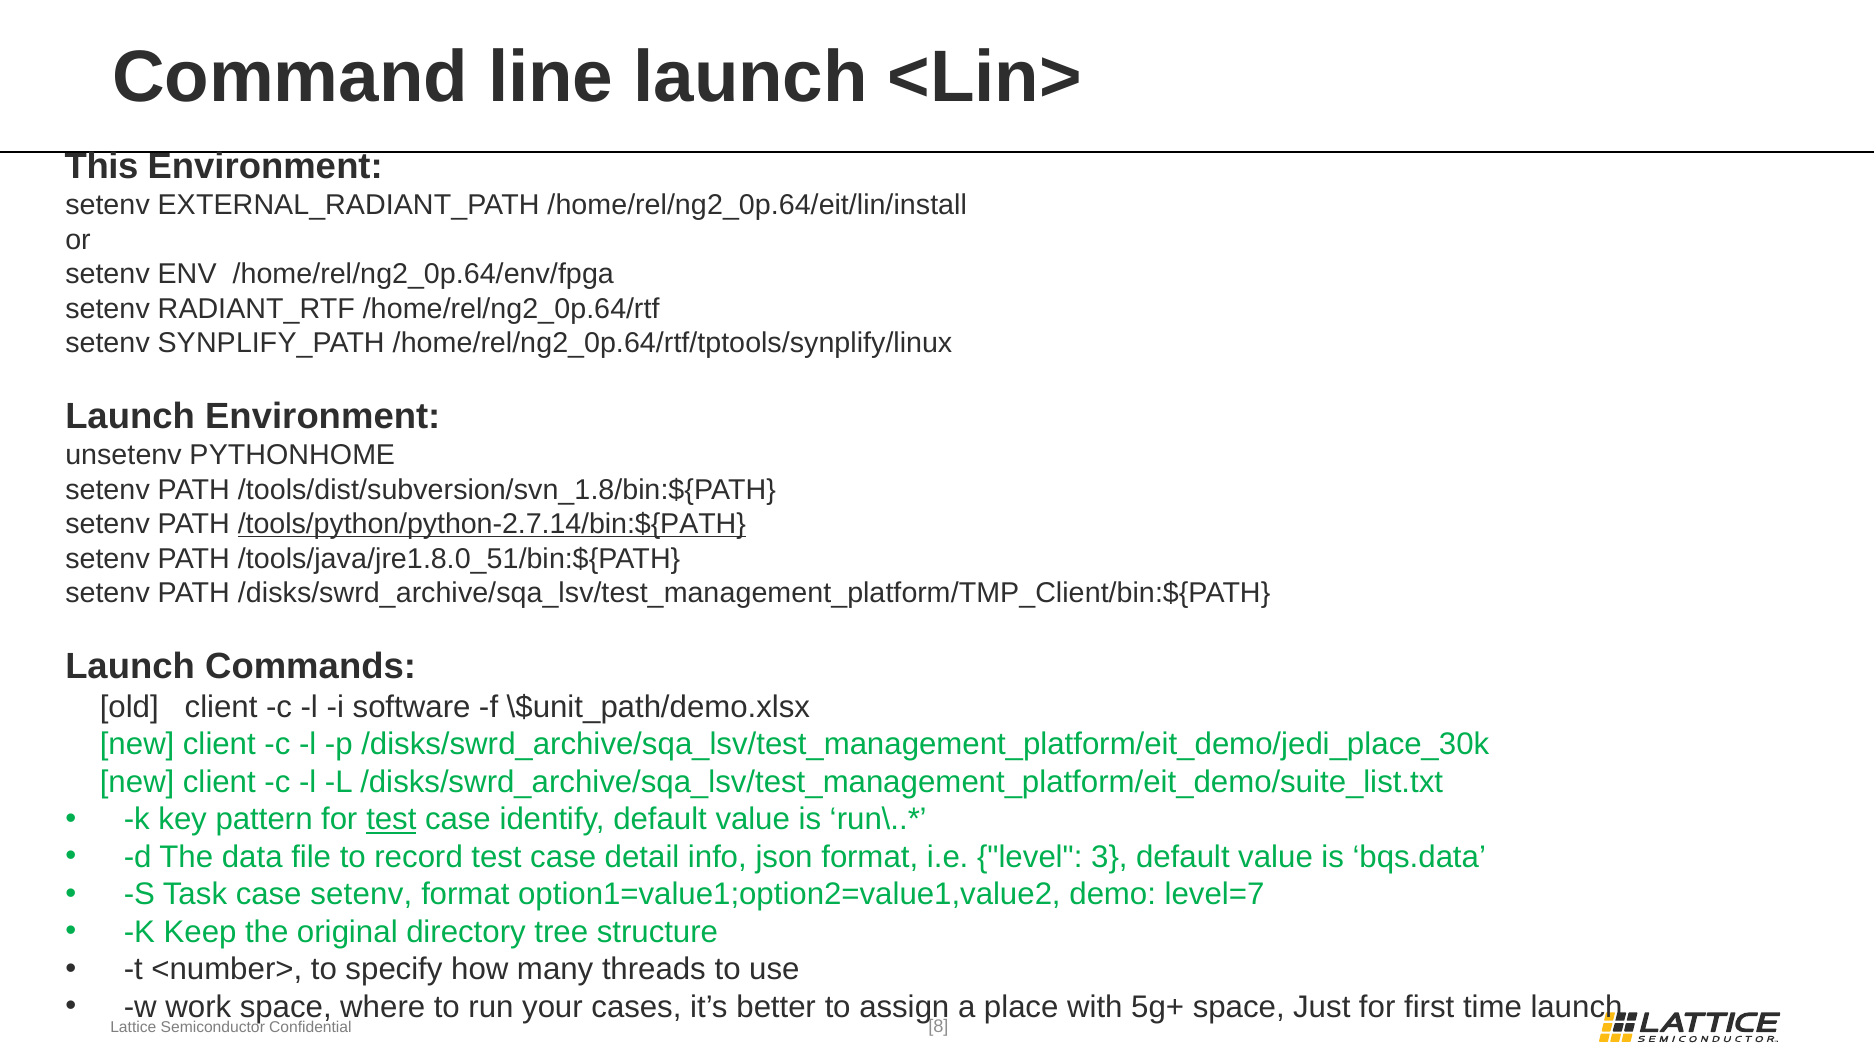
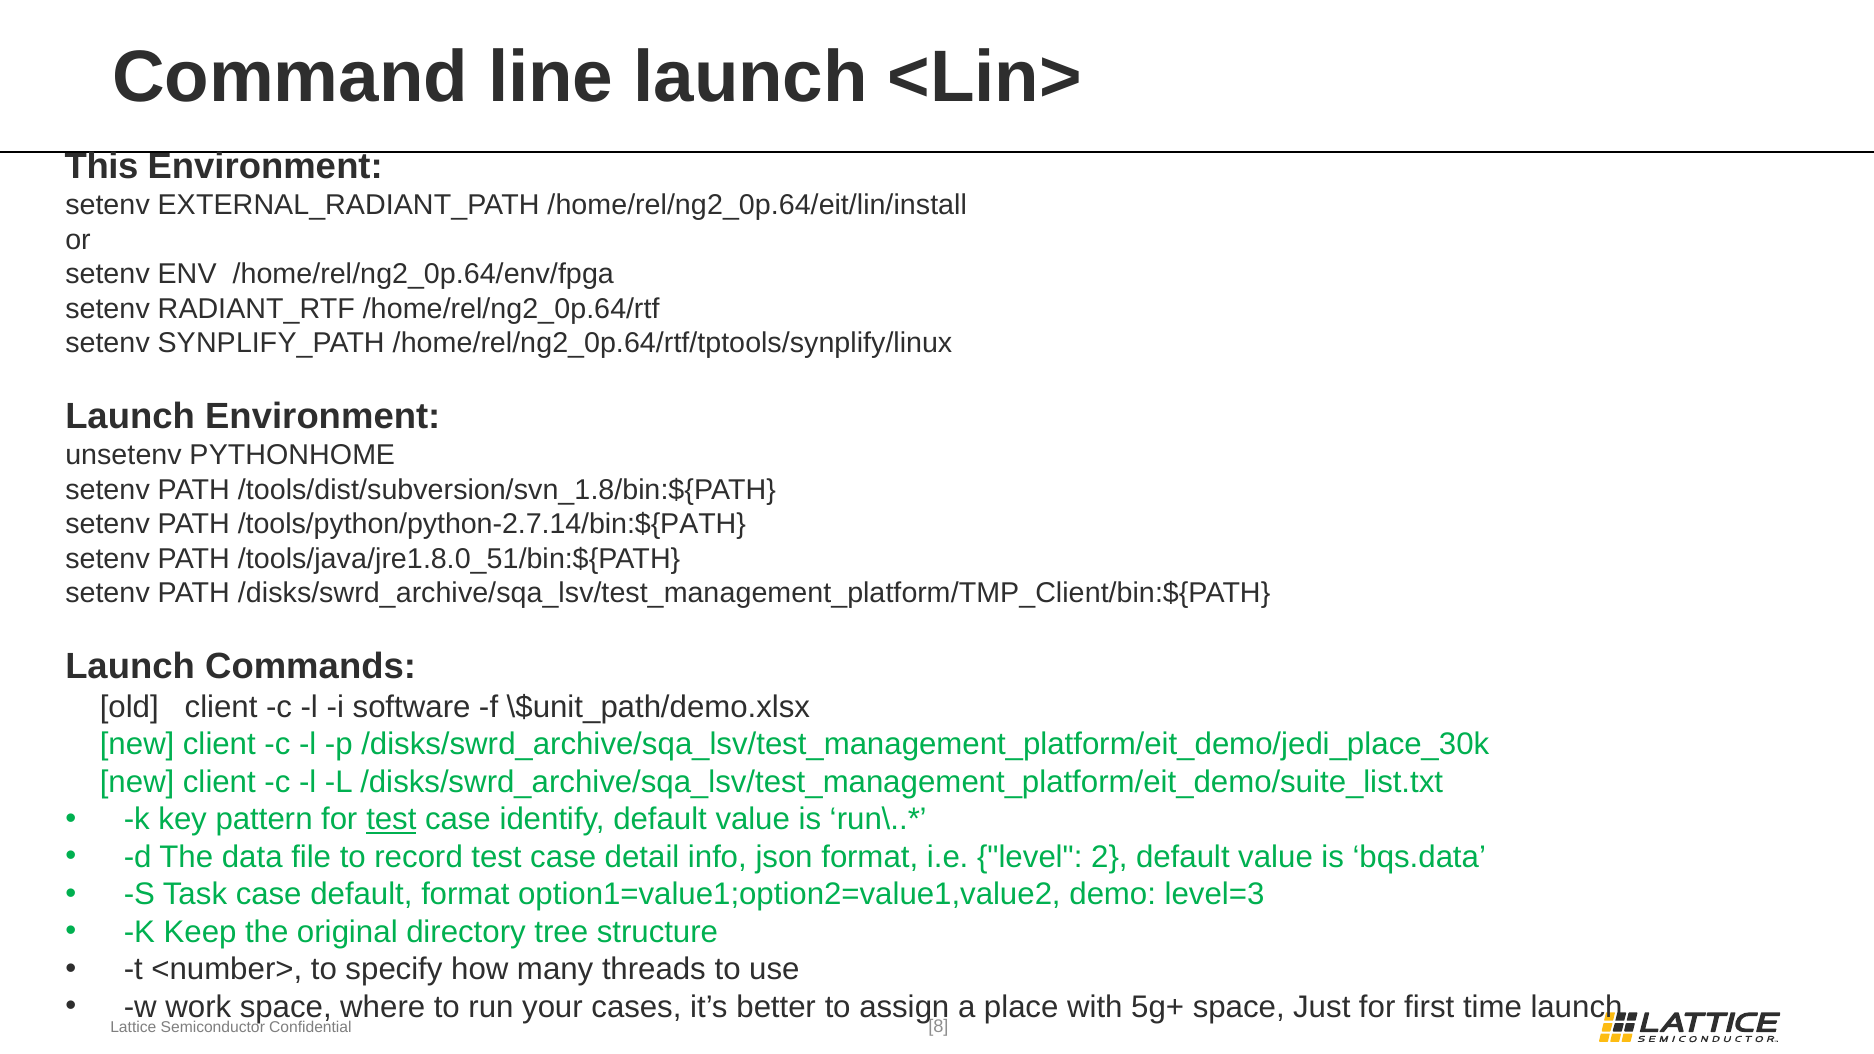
/tools/python/python-2.7.14/bin:${PATH underline: present -> none (492, 524)
3: 3 -> 2 (1109, 857)
case setenv: setenv -> default (361, 895)
level=7: level=7 -> level=3 (1215, 895)
